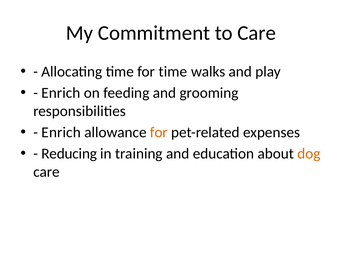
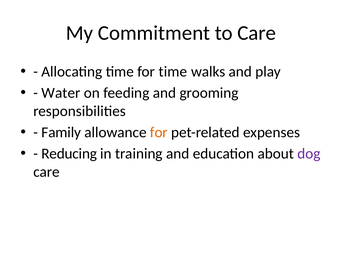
Enrich: Enrich -> Water (61, 93)
Enrich: Enrich -> Family (61, 133)
dog colour: orange -> purple (309, 154)
